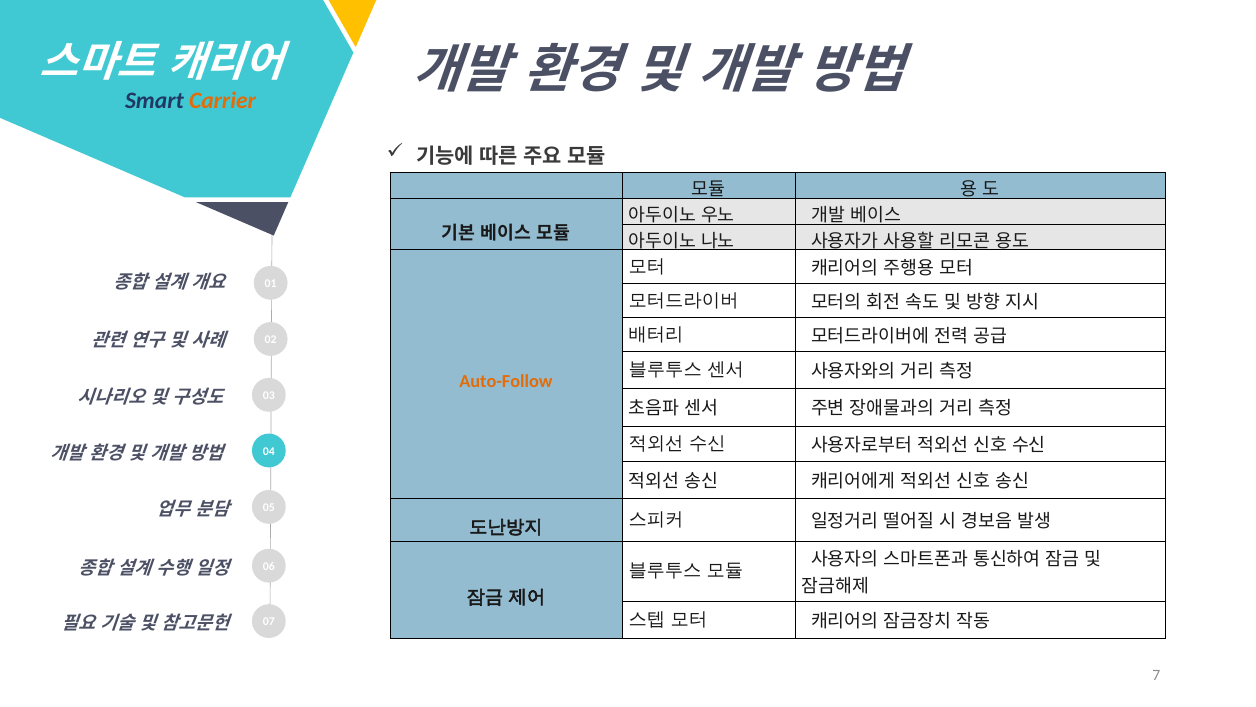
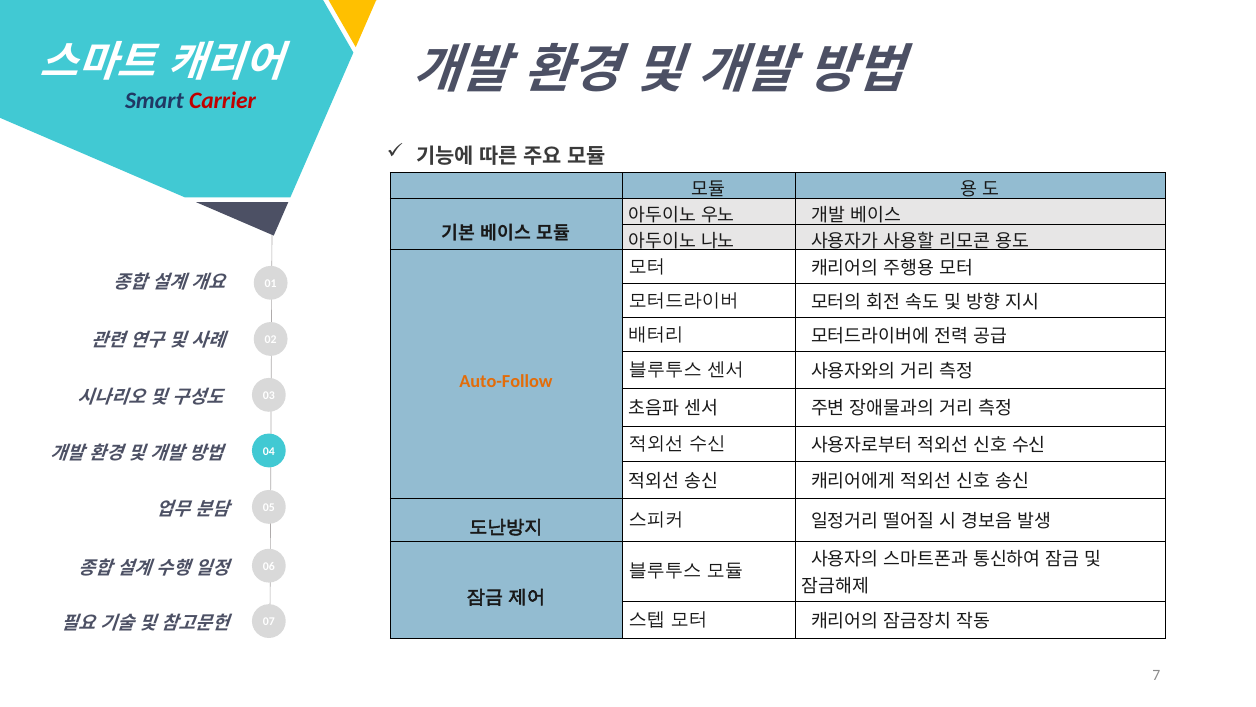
Carrier colour: orange -> red (223, 101)
